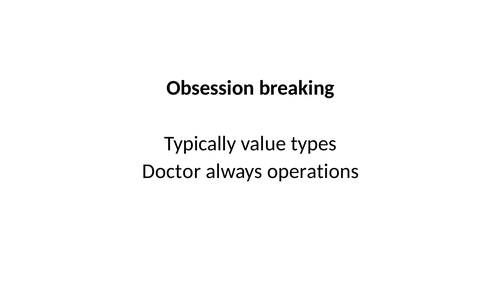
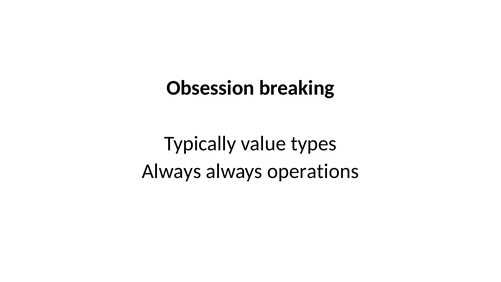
Doctor: Doctor -> Always (172, 171)
